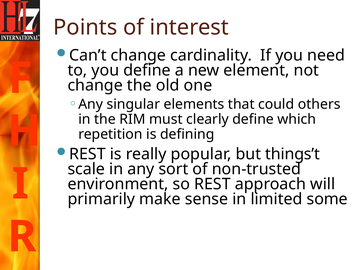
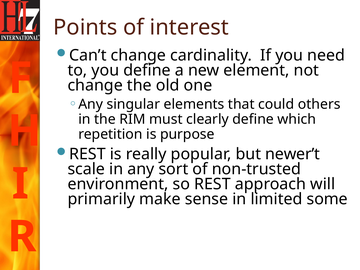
defining: defining -> purpose (187, 134)
things’t: things’t -> newer’t (293, 154)
